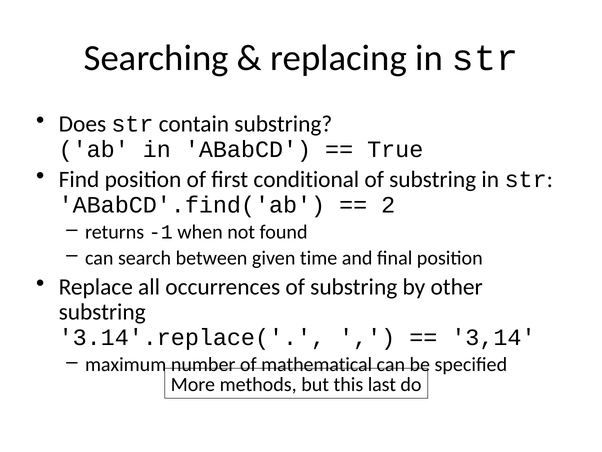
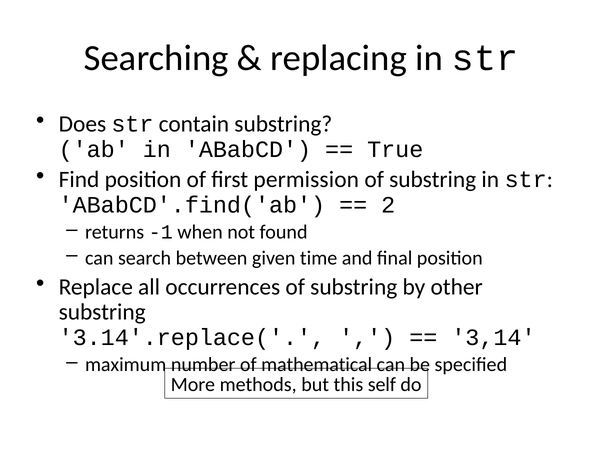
conditional: conditional -> permission (306, 179)
last: last -> self (382, 384)
